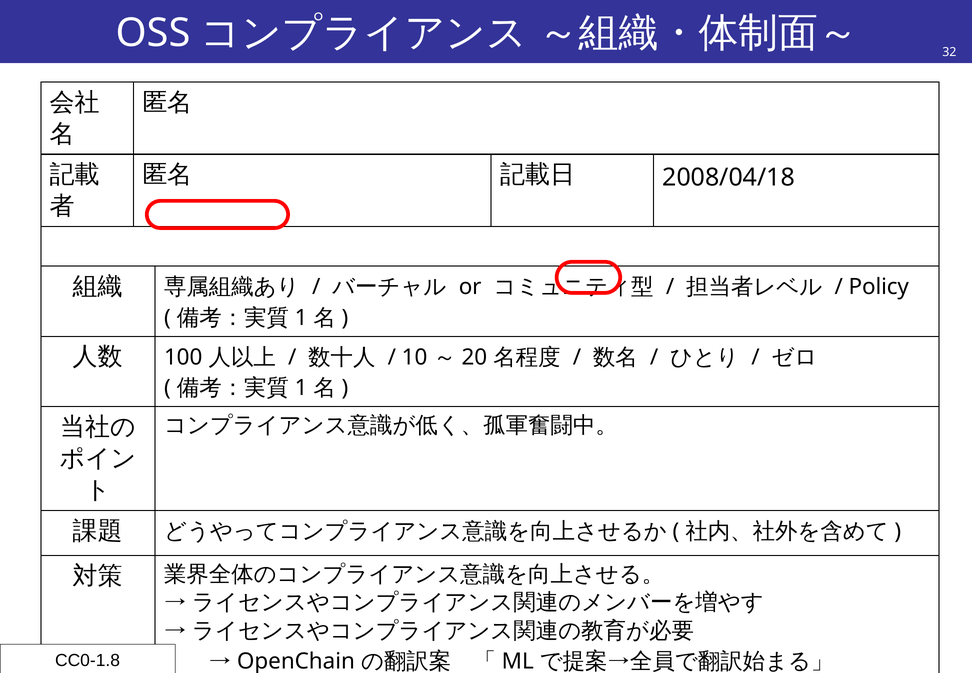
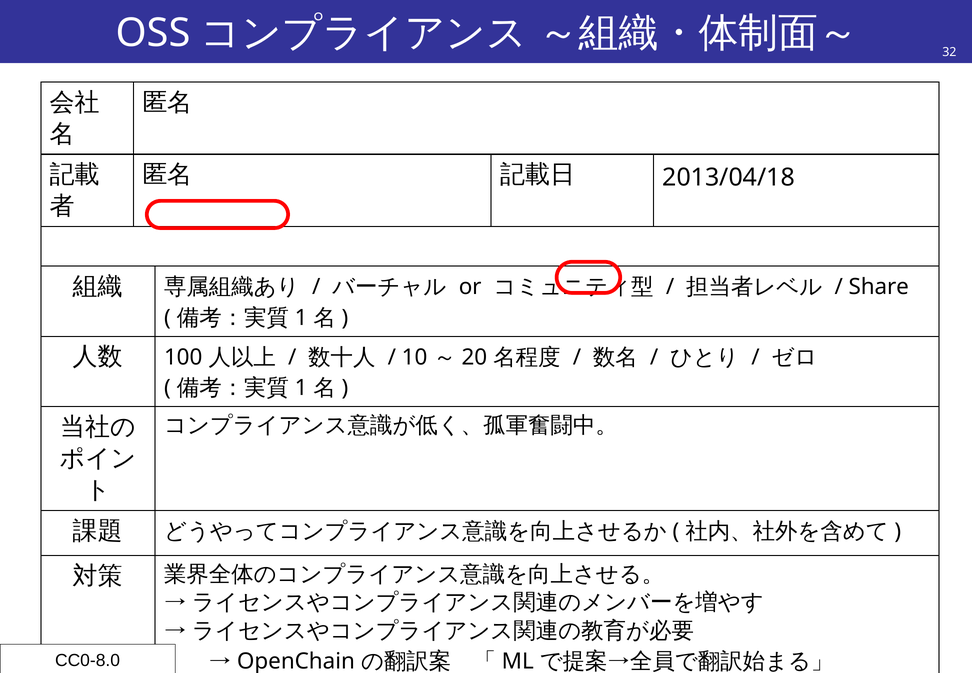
2008/04/18: 2008/04/18 -> 2013/04/18 (729, 177)
Policy: Policy -> Share (879, 287)
CC0-1.8: CC0-1.8 -> CC0-8.0 (88, 660)
